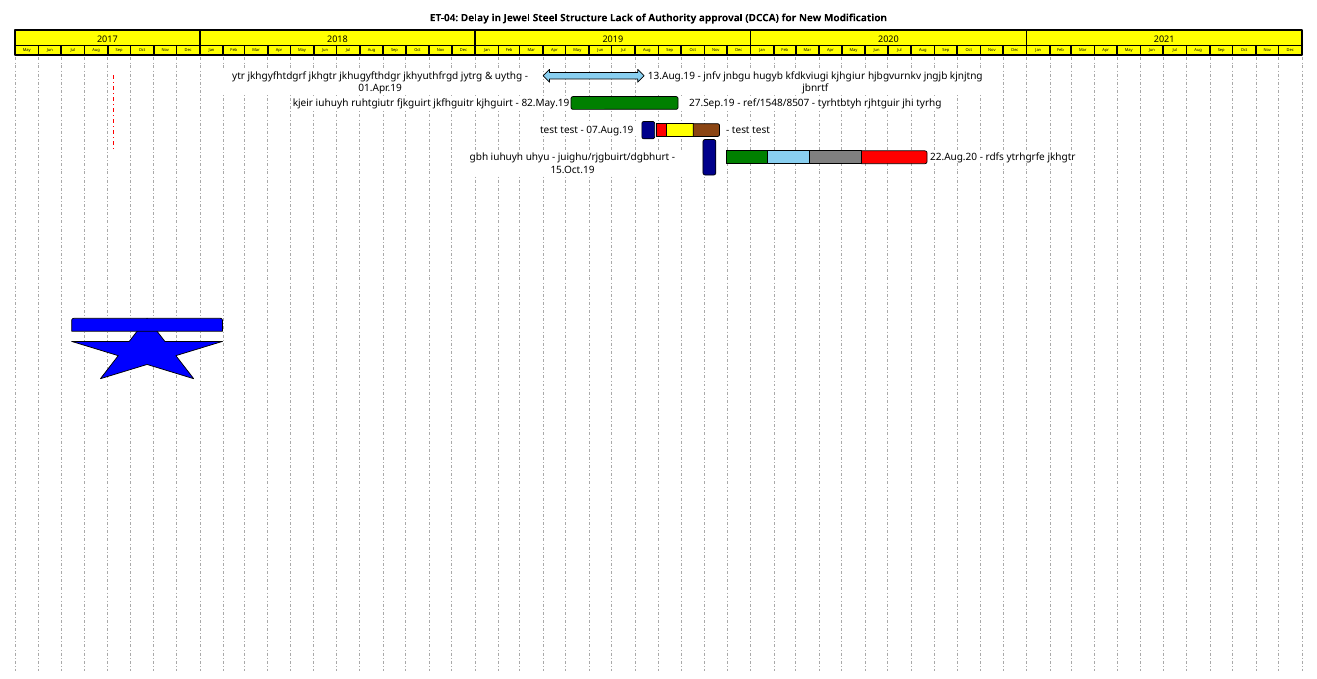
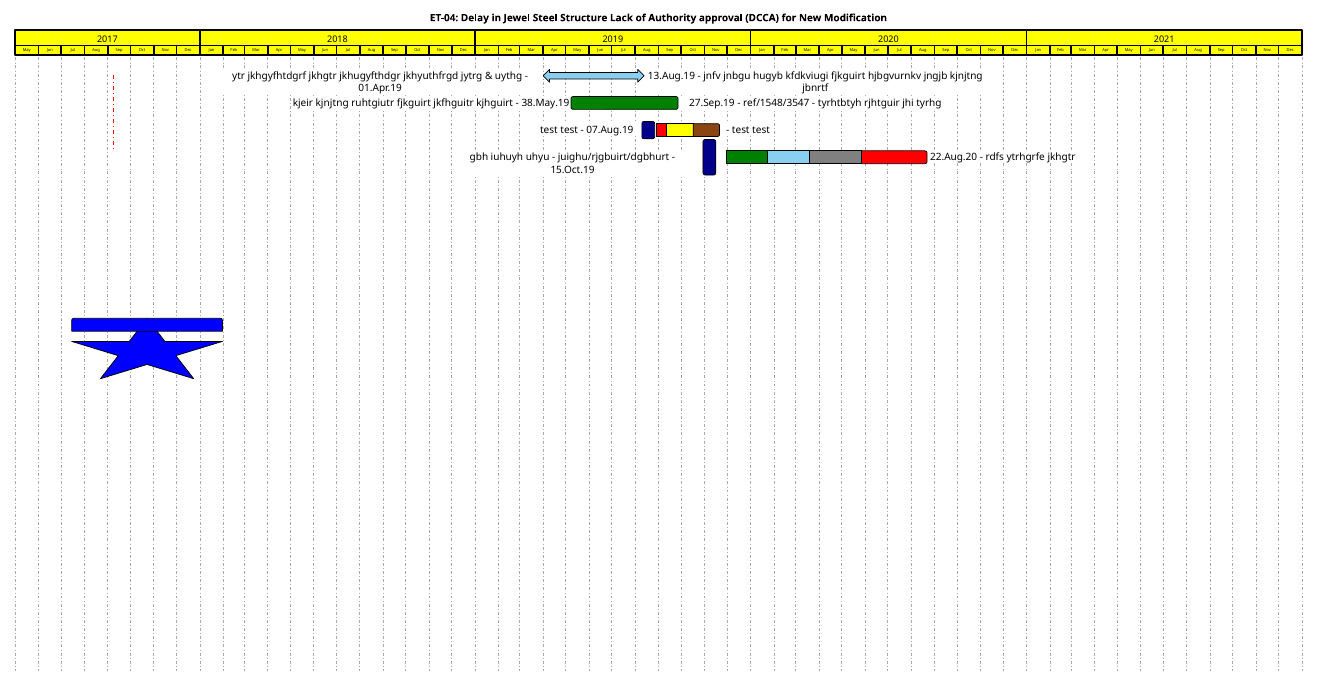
kfdkviugi kjhgiur: kjhgiur -> fjkguirt (848, 76)
kjeir iuhuyh: iuhuyh -> kjnjtng (332, 103)
82.May.19: 82.May.19 -> 38.May.19 (545, 103)
ref/1548/8507: ref/1548/8507 -> ref/1548/3547 (776, 103)
